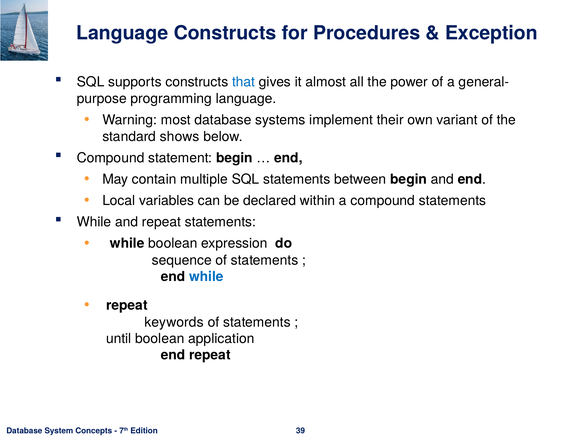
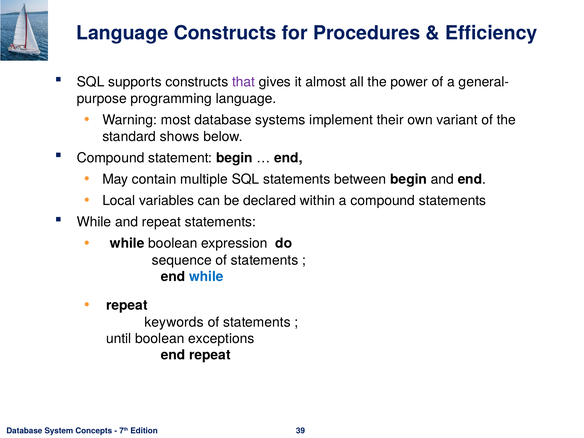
Exception: Exception -> Efficiency (491, 33)
that colour: blue -> purple (244, 82)
application: application -> exceptions (221, 339)
